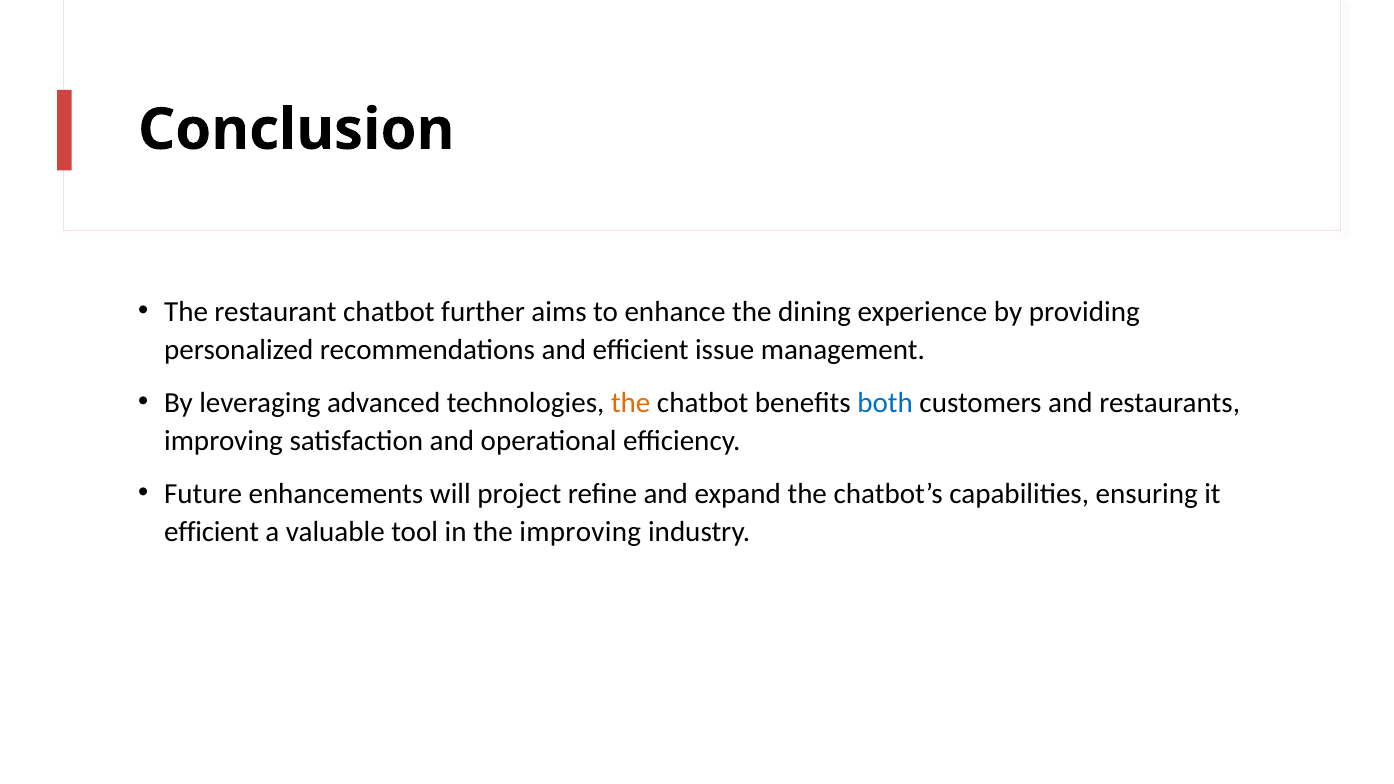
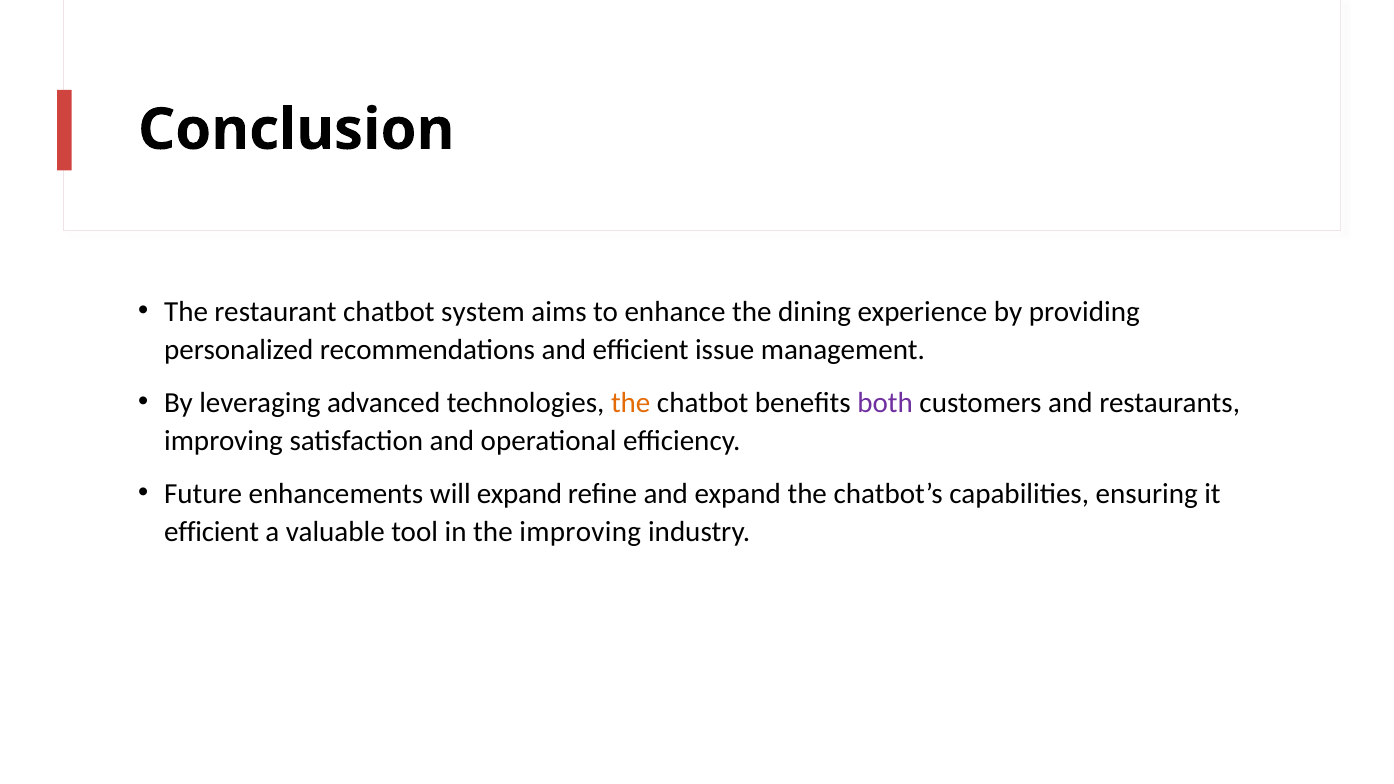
further: further -> system (483, 312)
both colour: blue -> purple (885, 403)
will project: project -> expand (519, 494)
